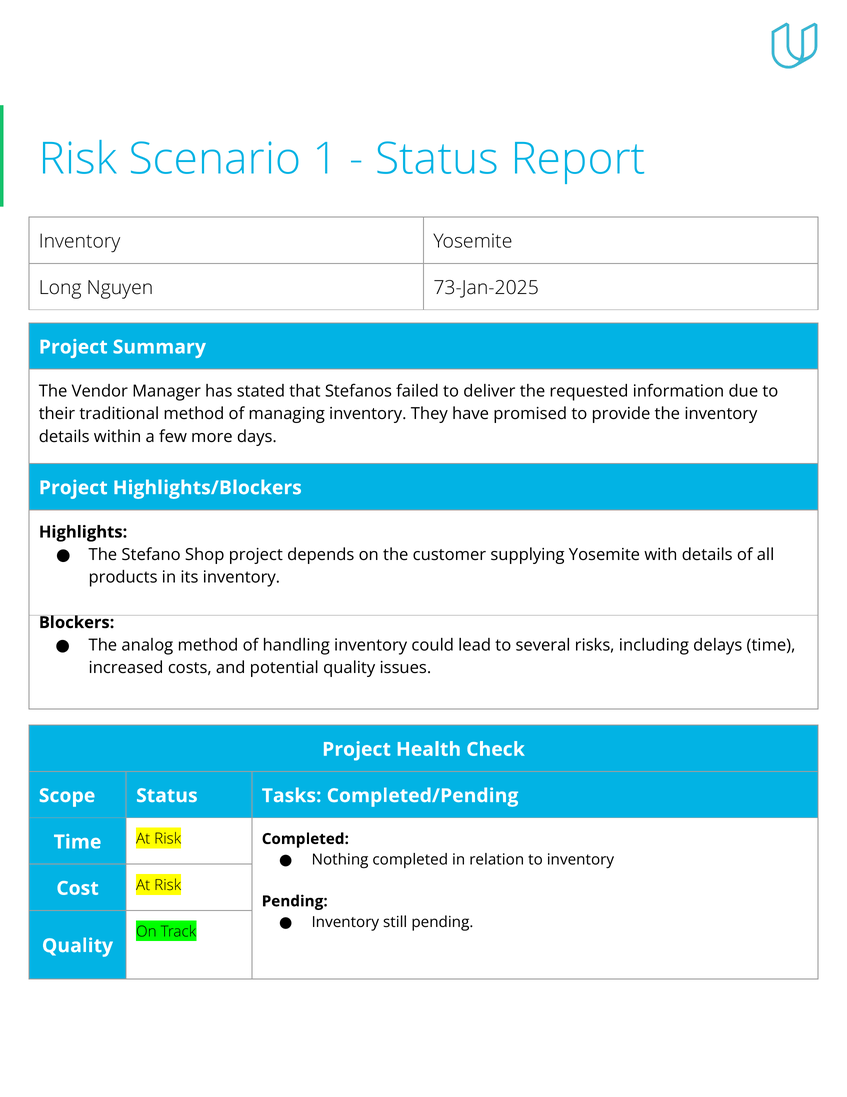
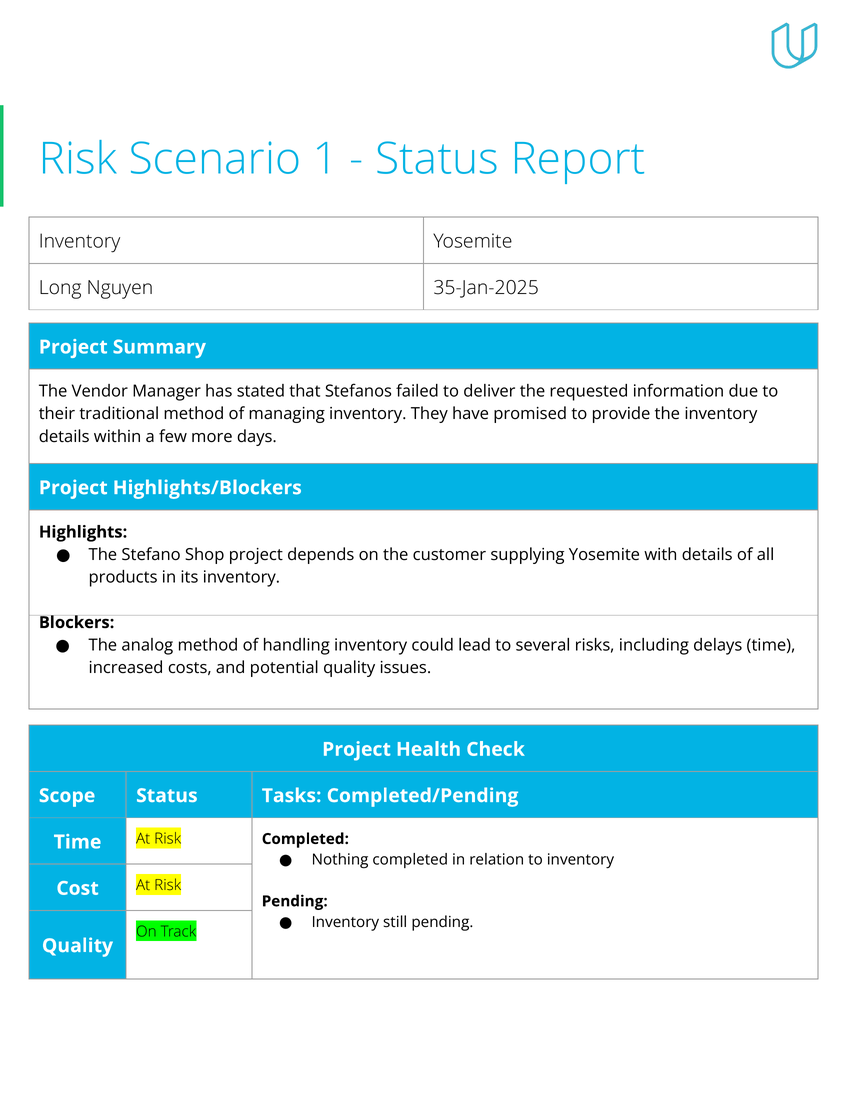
73-Jan-2025: 73-Jan-2025 -> 35-Jan-2025 (486, 287)
